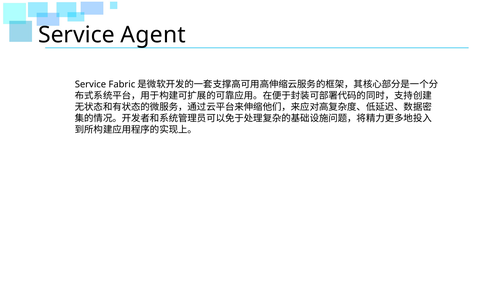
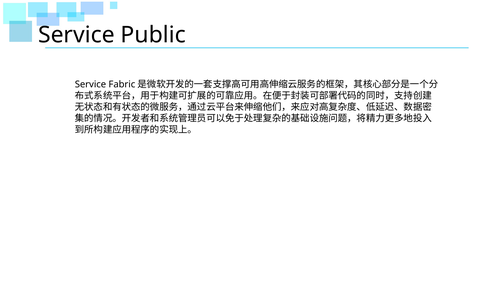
Agent: Agent -> Public (153, 35)
